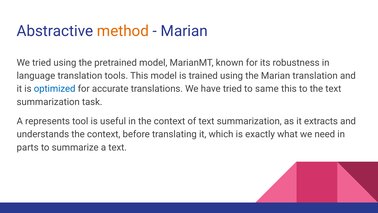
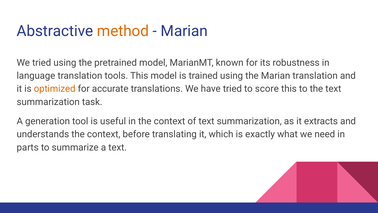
optimized colour: blue -> orange (55, 89)
same: same -> score (267, 89)
represents: represents -> generation (48, 121)
